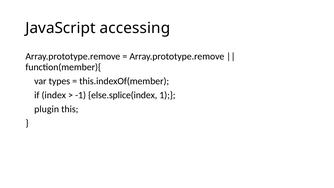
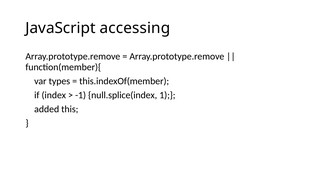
else.splice(index: else.splice(index -> null.splice(index (123, 95)
plugin: plugin -> added (47, 109)
